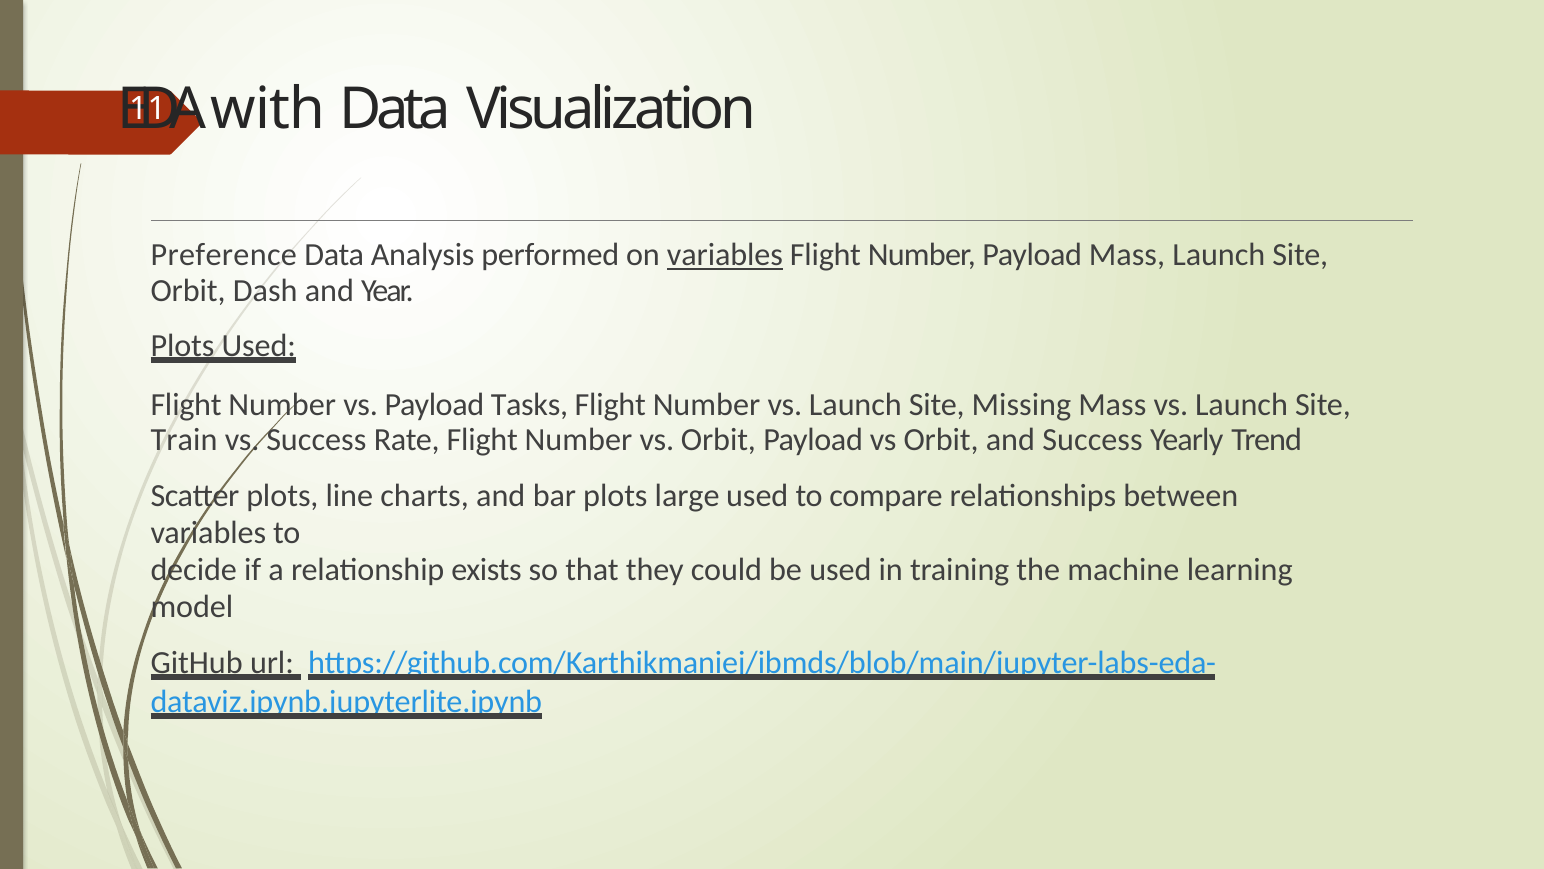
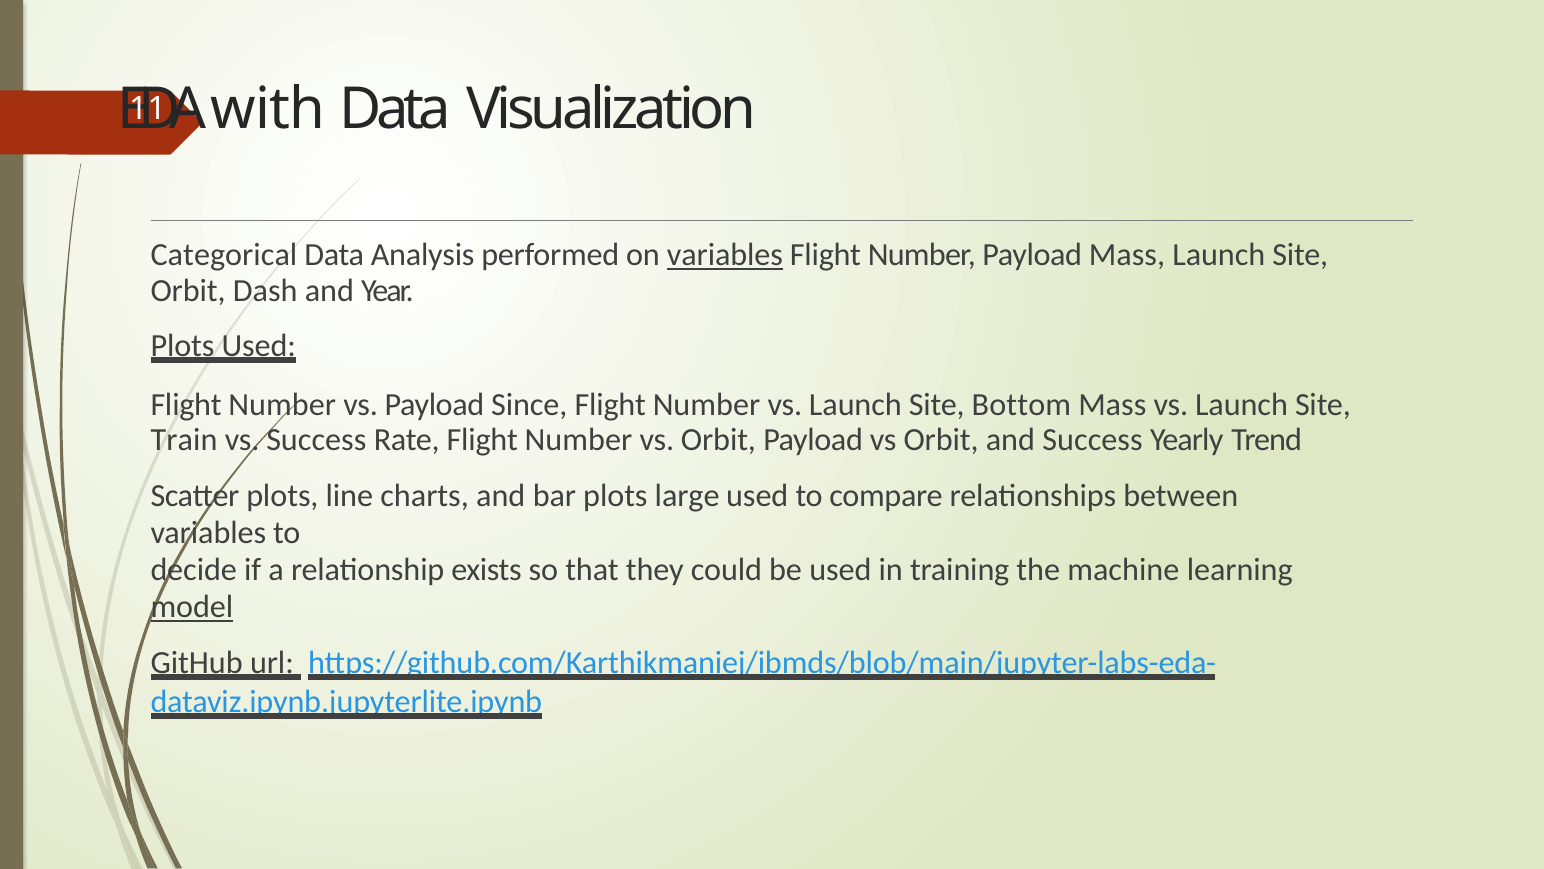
Preference: Preference -> Categorical (224, 255)
Tasks: Tasks -> Since (529, 404)
Missing: Missing -> Bottom (1021, 404)
model underline: none -> present (192, 607)
